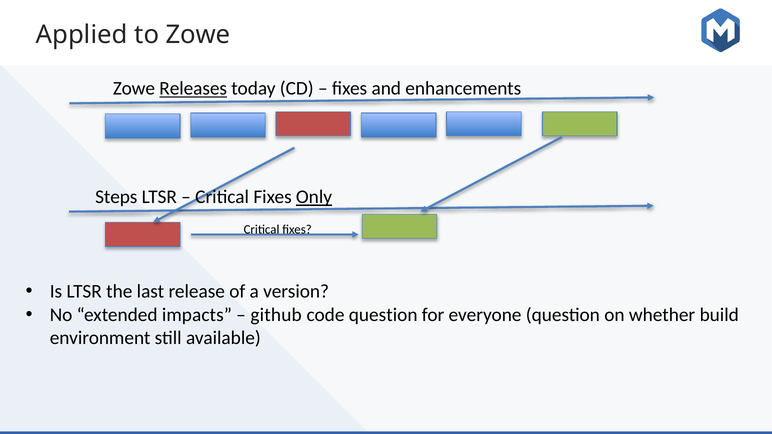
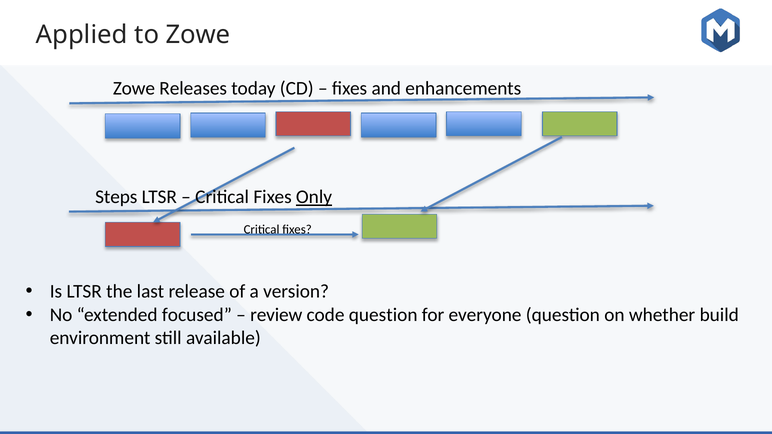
Releases underline: present -> none (193, 89)
impacts: impacts -> focused (197, 315)
github: github -> review (276, 315)
